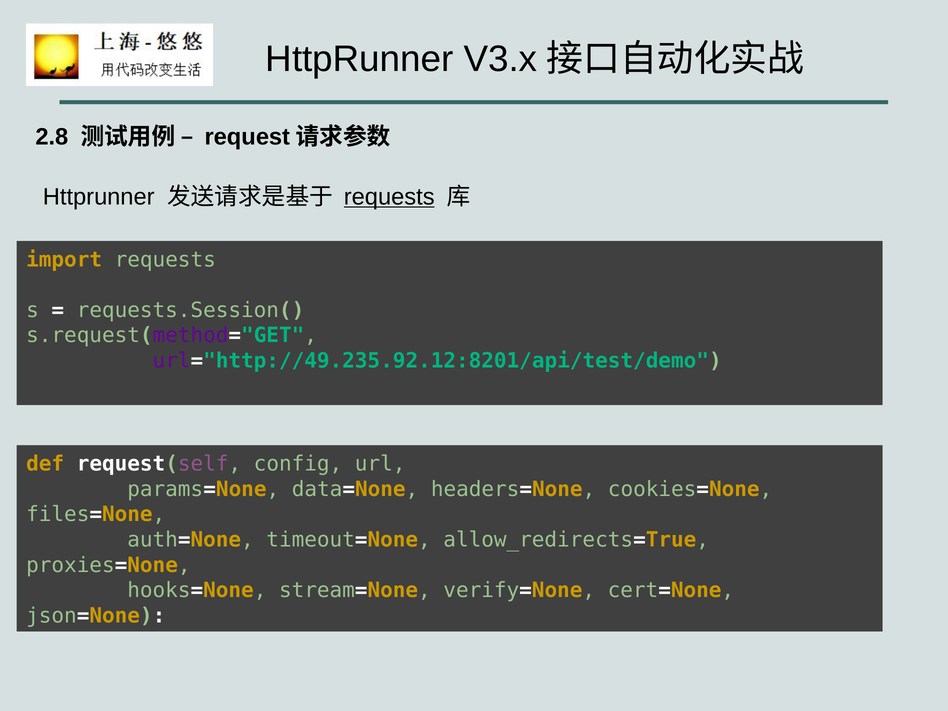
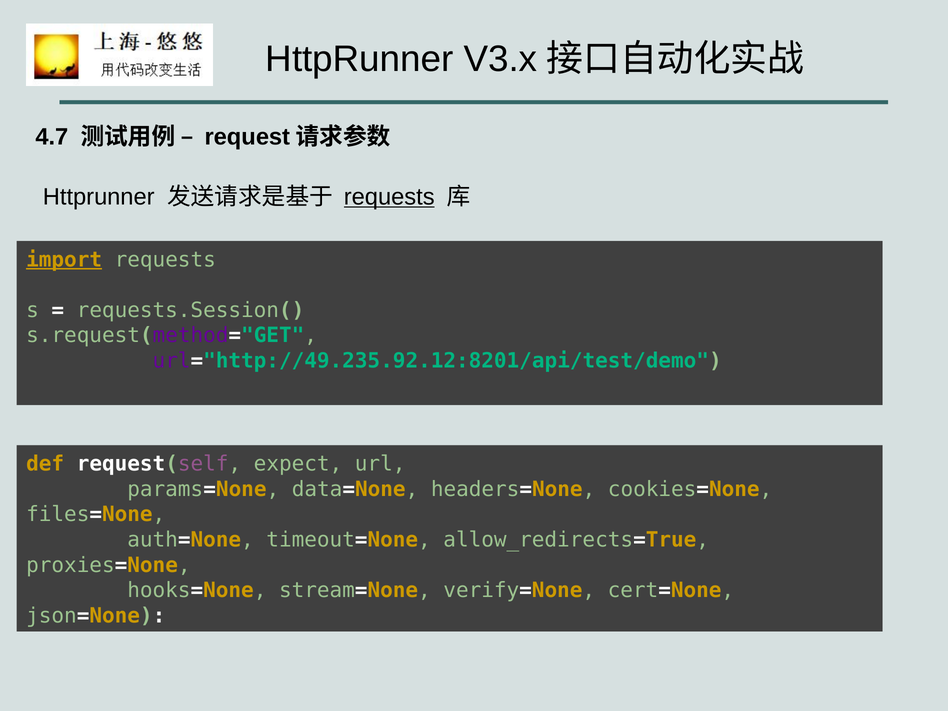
2.8: 2.8 -> 4.7 (52, 137)
import underline: none -> present (64, 260)
config: config -> expect (298, 464)
